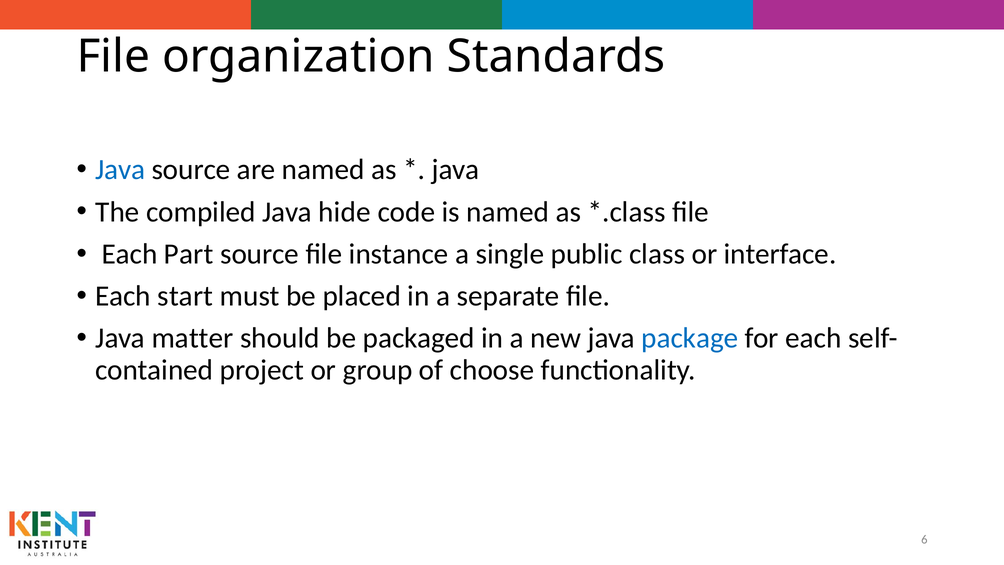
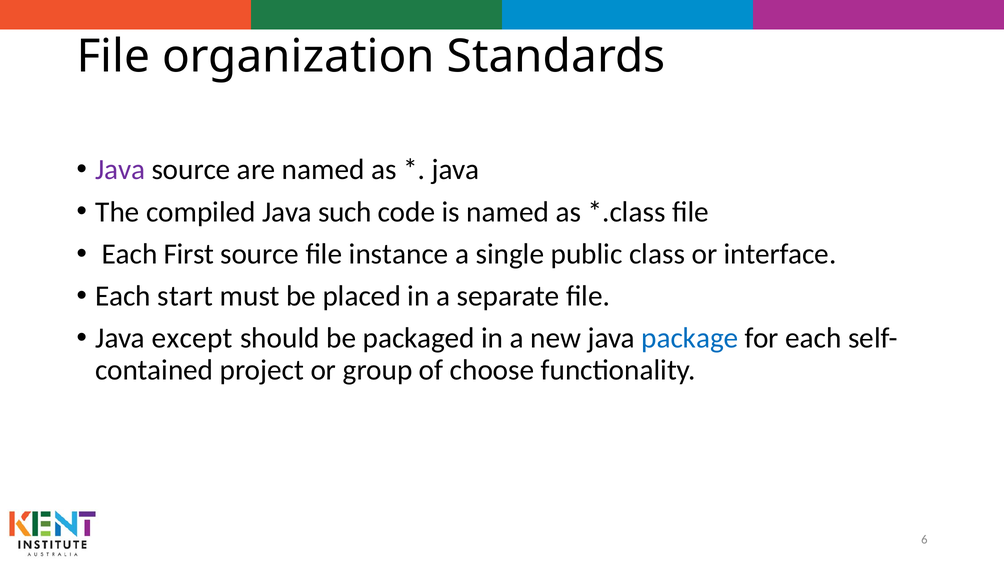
Java colour: blue -> purple (120, 170)
hide: hide -> such (345, 212)
Part: Part -> First (189, 254)
matter: matter -> except (192, 338)
